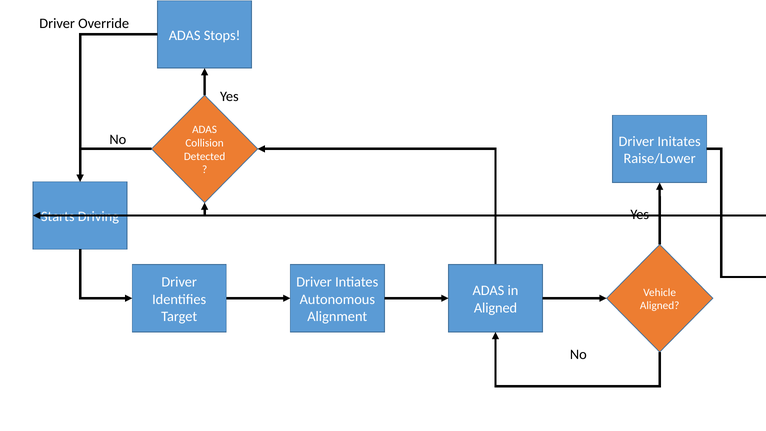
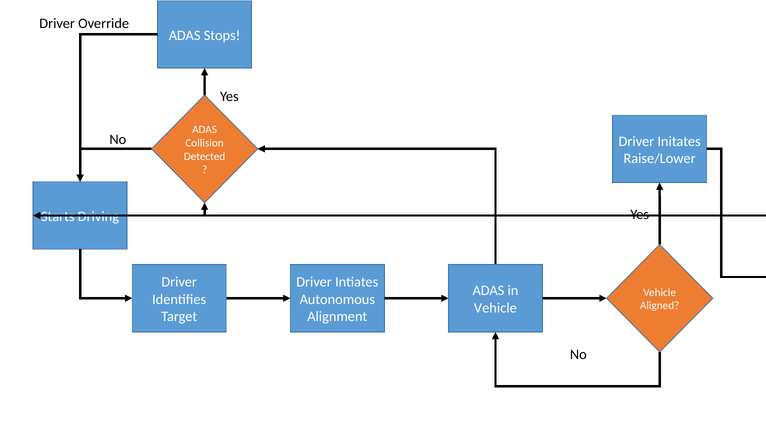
Aligned: Aligned -> Vehicle (495, 308)
